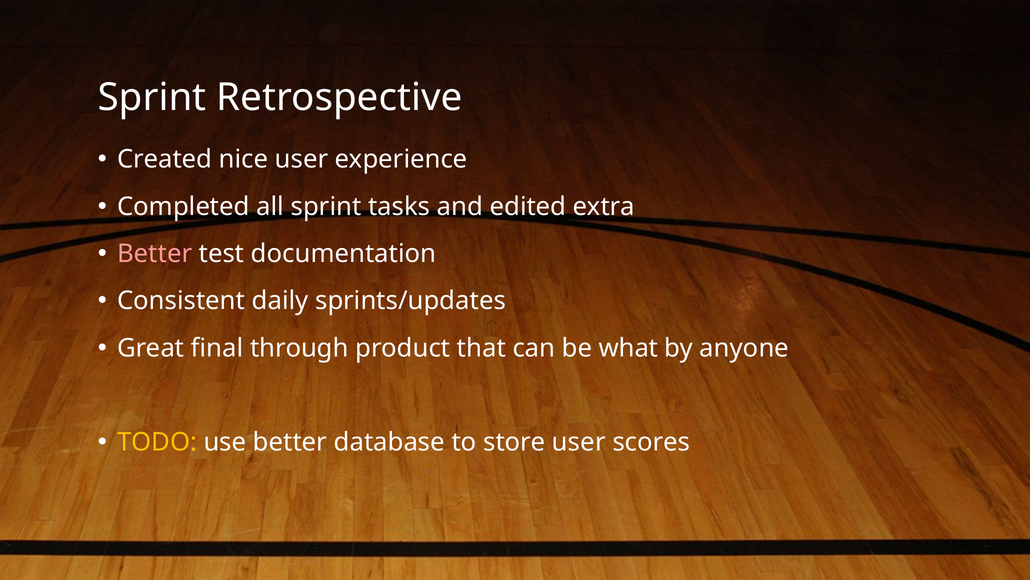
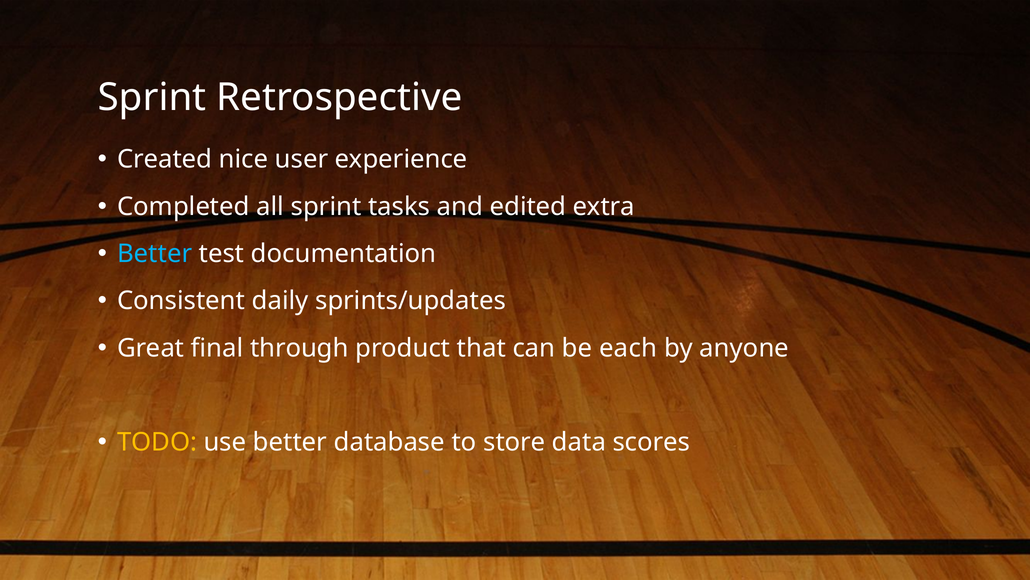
Better colour: pink -> light blue (155, 253)
what: what -> each (628, 348)
store user: user -> data (579, 442)
